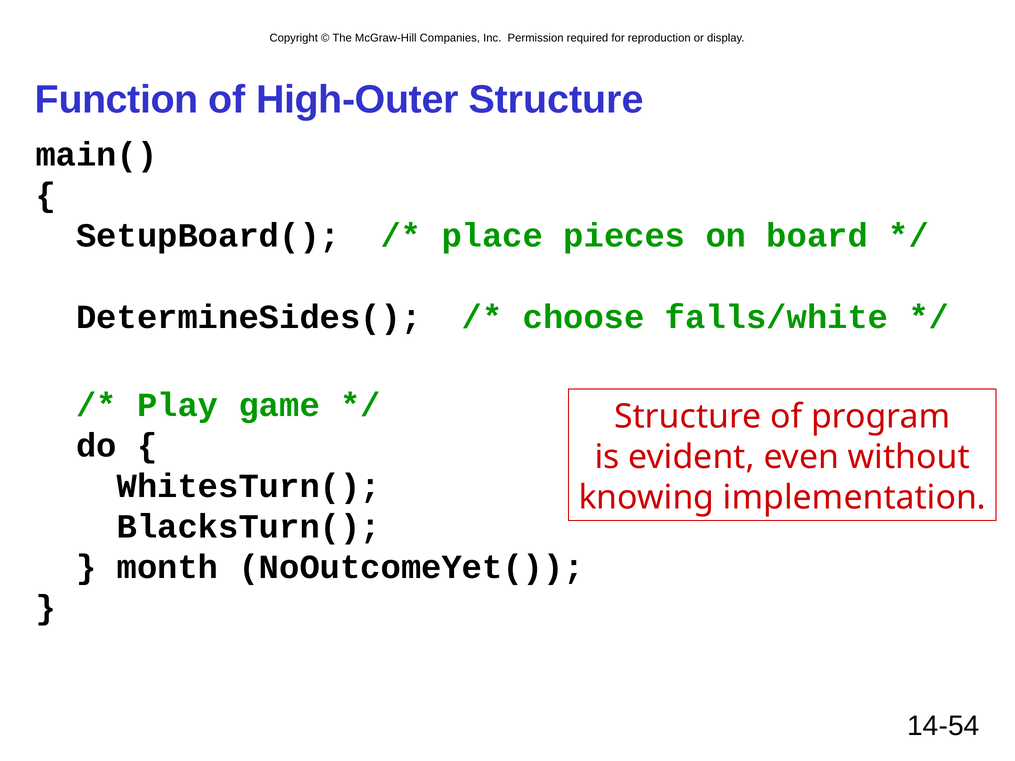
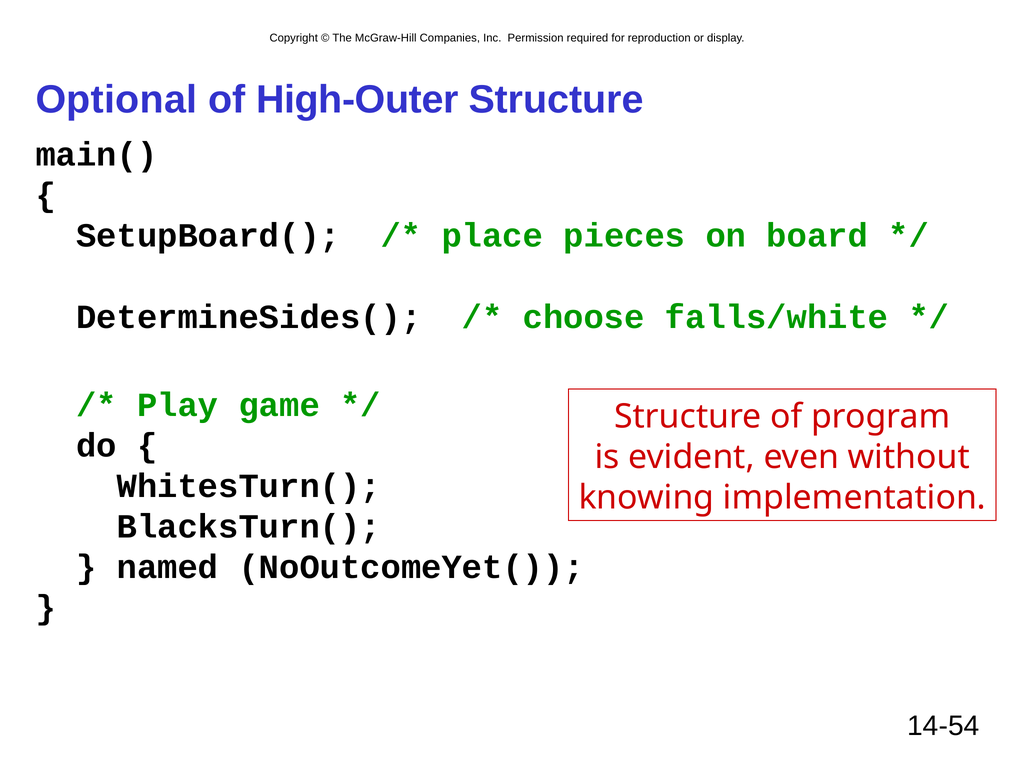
Function: Function -> Optional (116, 100)
month: month -> named (168, 567)
